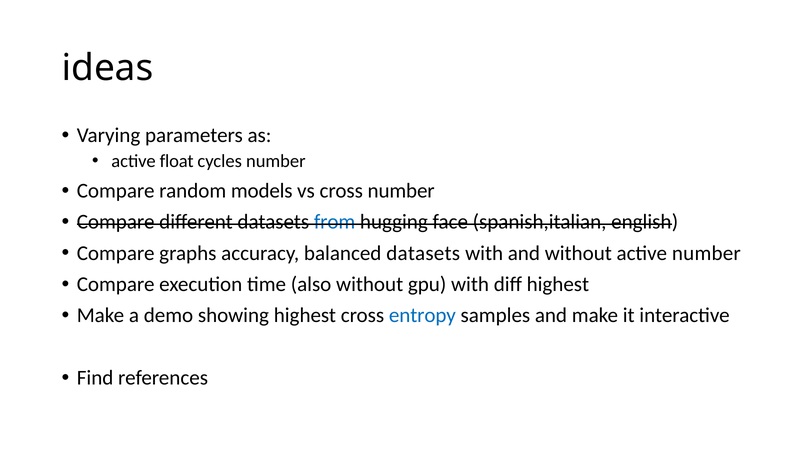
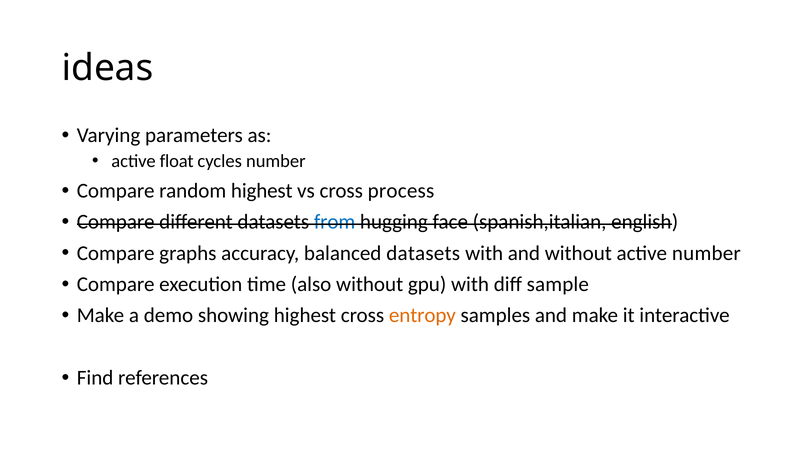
random models: models -> highest (262, 191)
cross number: number -> process (401, 191)
diff highest: highest -> sample (558, 284)
entropy colour: blue -> orange (422, 316)
